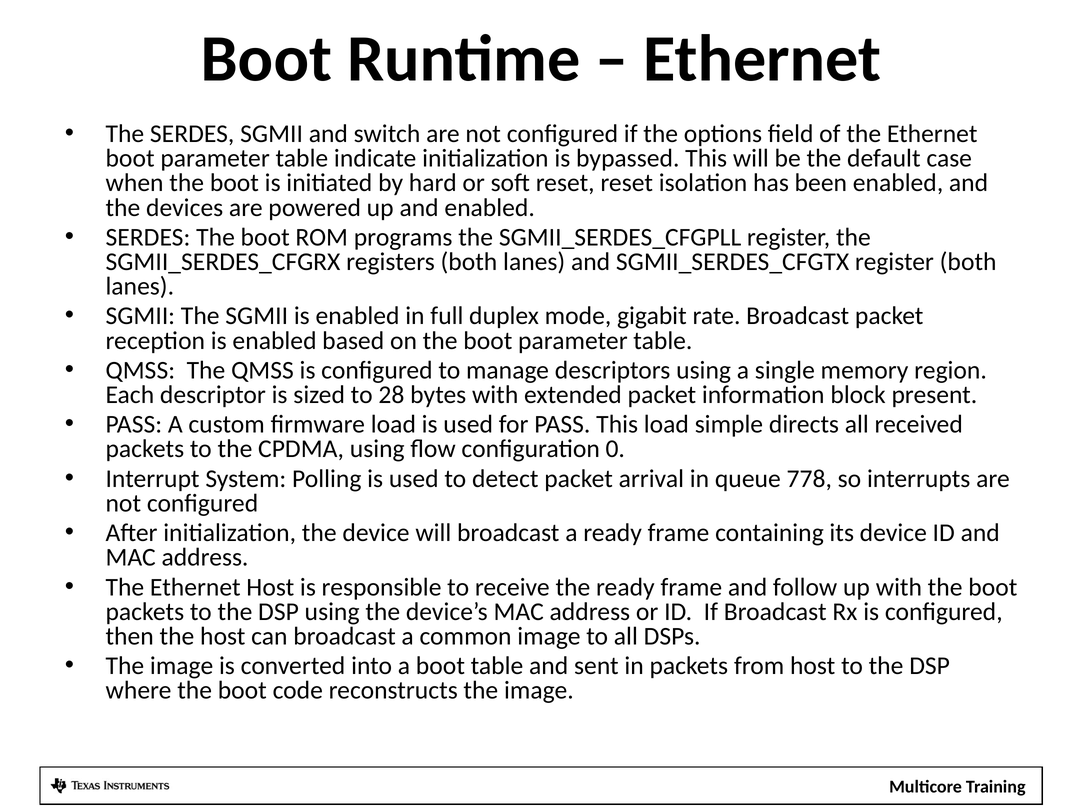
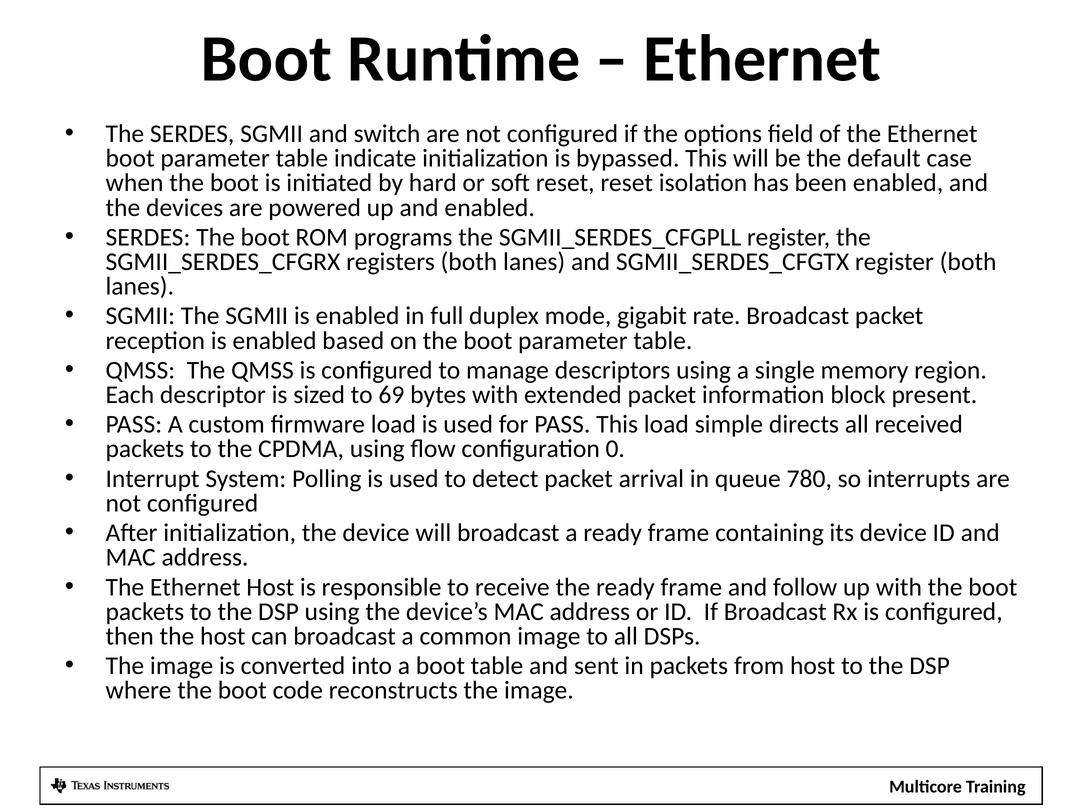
28: 28 -> 69 (391, 395)
778: 778 -> 780 (809, 479)
